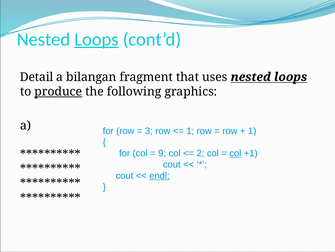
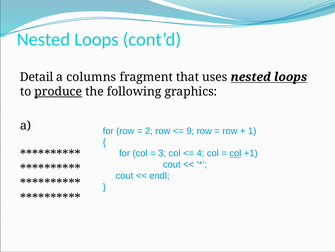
Loops underline: present -> none (96, 39)
bilangan: bilangan -> columns (91, 77)
3: 3 -> 2 (149, 131)
1: 1 -> 9 (190, 131)
9: 9 -> 3 (162, 153)
2: 2 -> 4 (200, 153)
endl underline: present -> none (159, 175)
